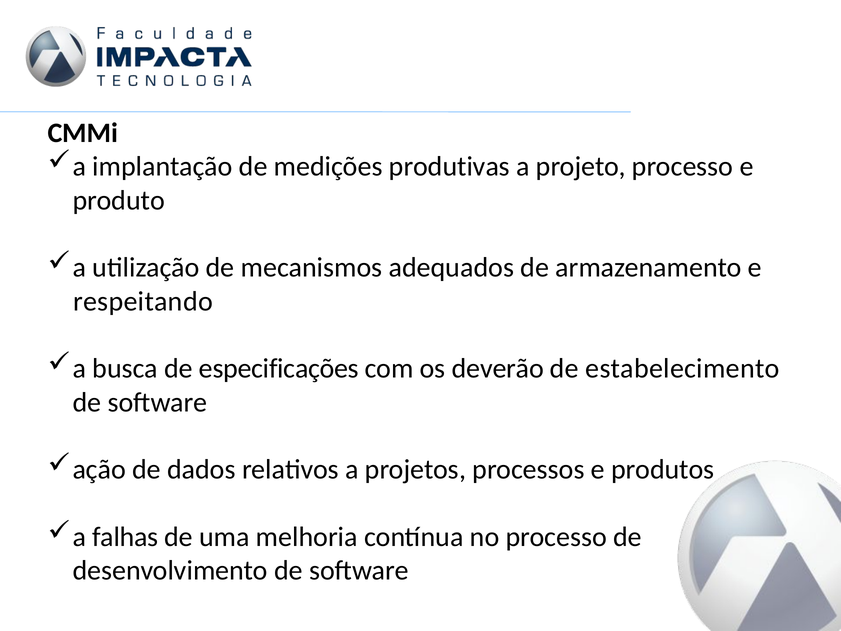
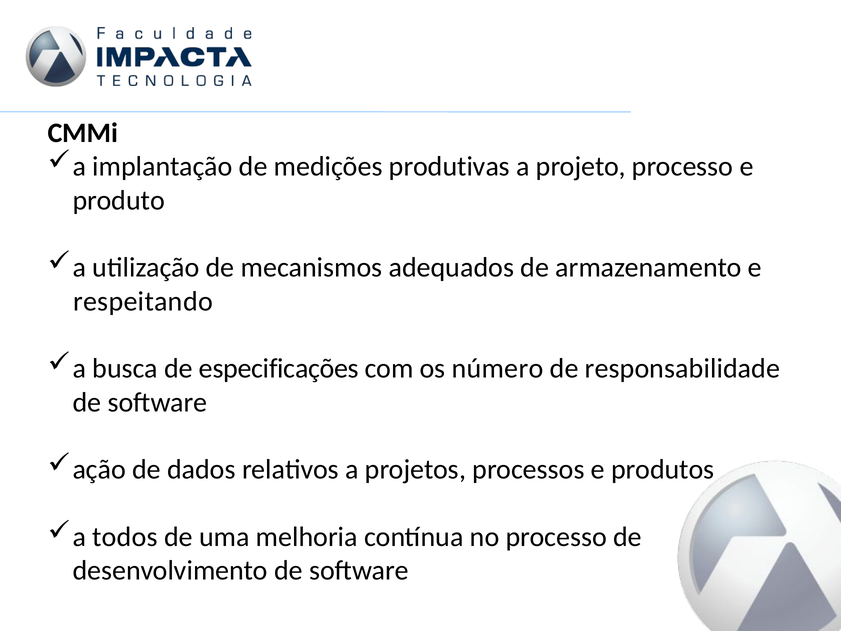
deverão: deverão -> número (498, 368)
estabelecimento: estabelecimento -> responsabilidade (683, 368)
falhas: falhas -> todos (125, 537)
